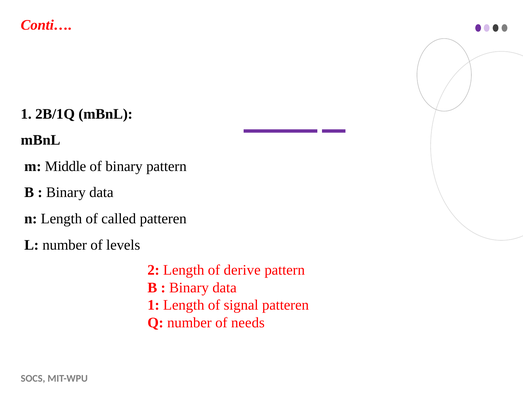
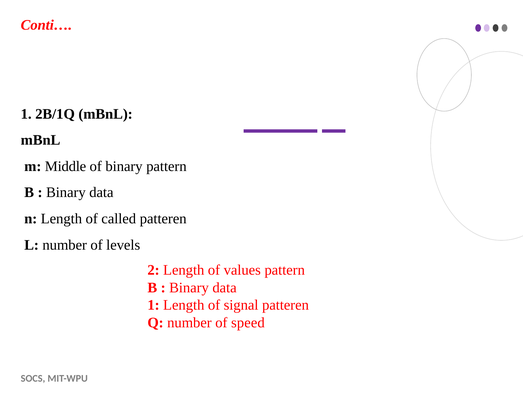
derive: derive -> values (242, 270)
needs: needs -> speed (248, 322)
